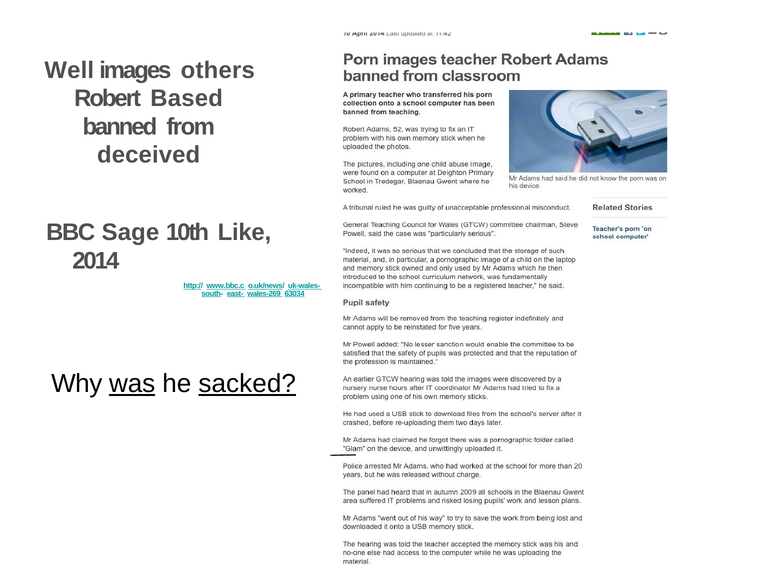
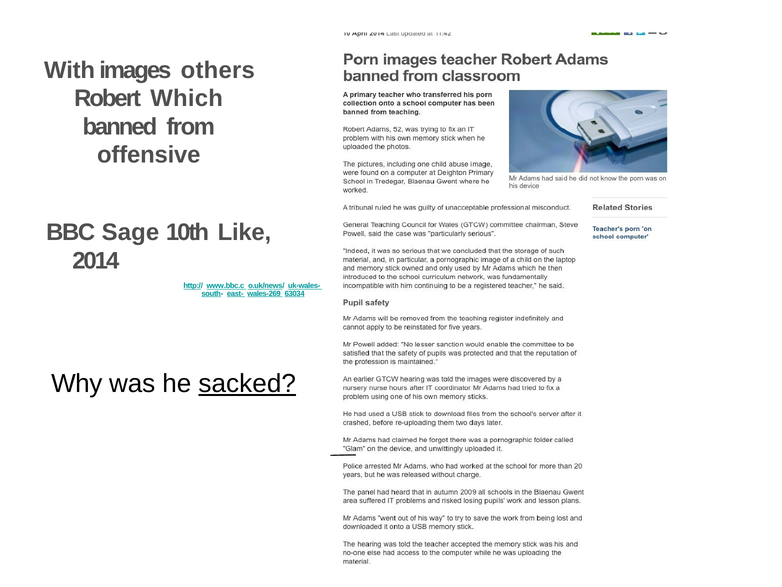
Well: Well -> With (70, 70)
Based: Based -> Which (187, 98)
deceived: deceived -> offensive (149, 155)
was underline: present -> none (132, 383)
